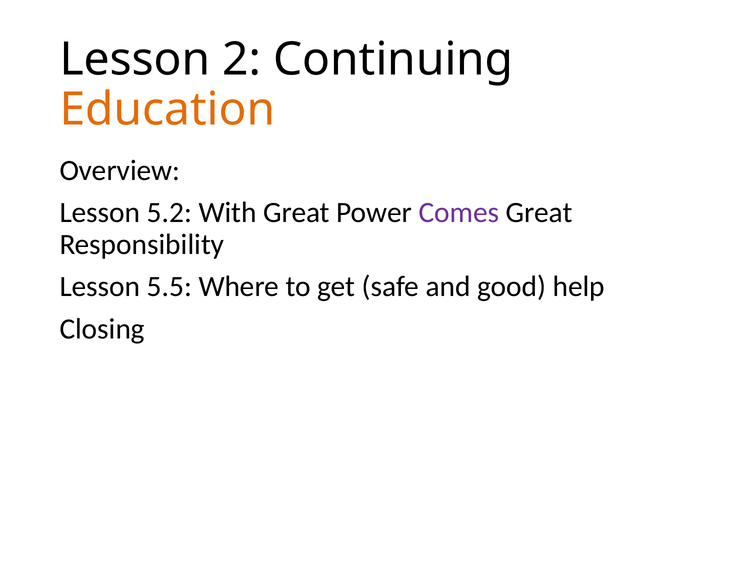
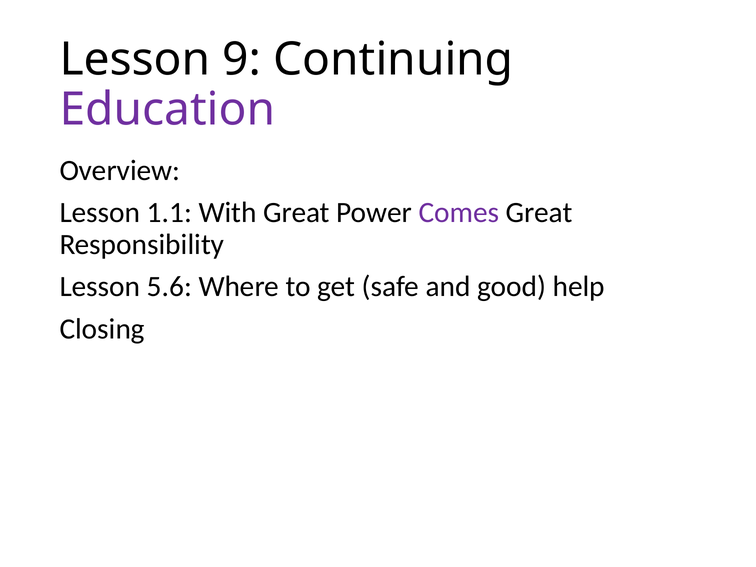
2: 2 -> 9 (242, 60)
Education colour: orange -> purple (167, 110)
5.2: 5.2 -> 1.1 (169, 213)
5.5: 5.5 -> 5.6 (169, 287)
